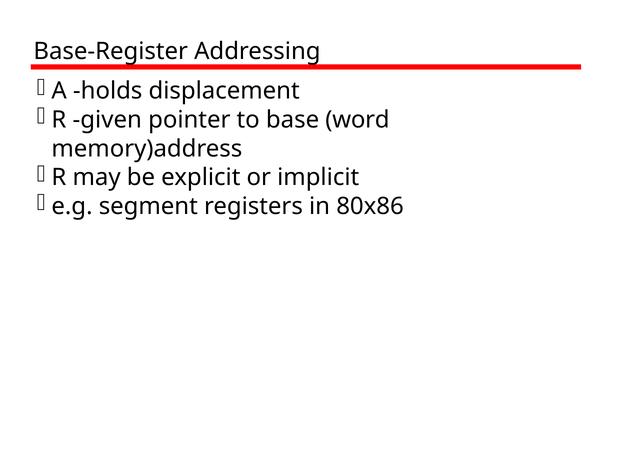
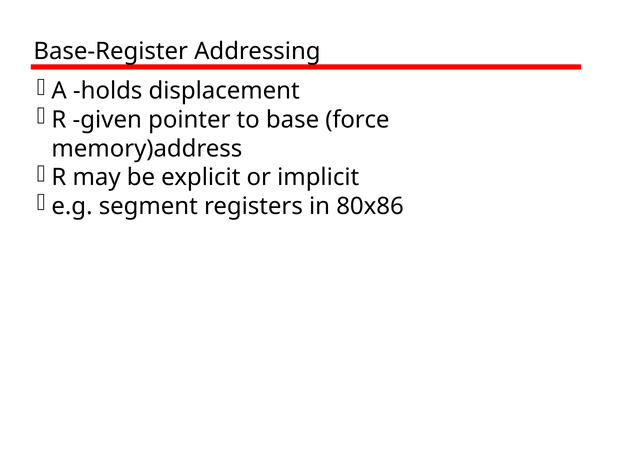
word: word -> force (357, 120)
